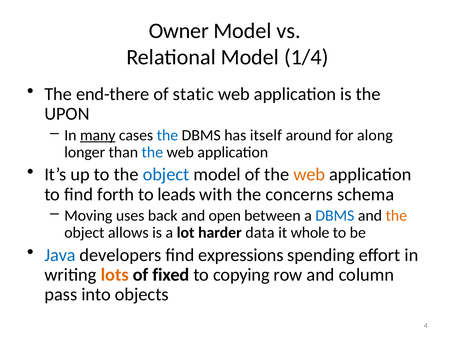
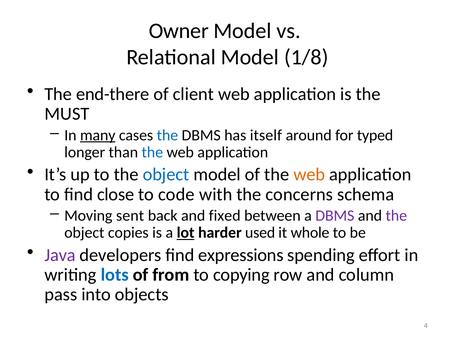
1/4: 1/4 -> 1/8 (306, 57)
static: static -> client (193, 94)
UPON: UPON -> MUST (67, 114)
along: along -> typed (375, 135)
forth: forth -> close (116, 194)
leads: leads -> code (176, 194)
uses: uses -> sent (130, 216)
open: open -> fixed (225, 216)
DBMS colour: blue -> purple (335, 216)
the colour: orange -> purple (396, 216)
allows: allows -> copies (128, 233)
lot underline: none -> present (186, 233)
data: data -> used (260, 233)
Java colour: blue -> purple (60, 255)
lots colour: orange -> blue (115, 275)
fixed: fixed -> from (171, 275)
